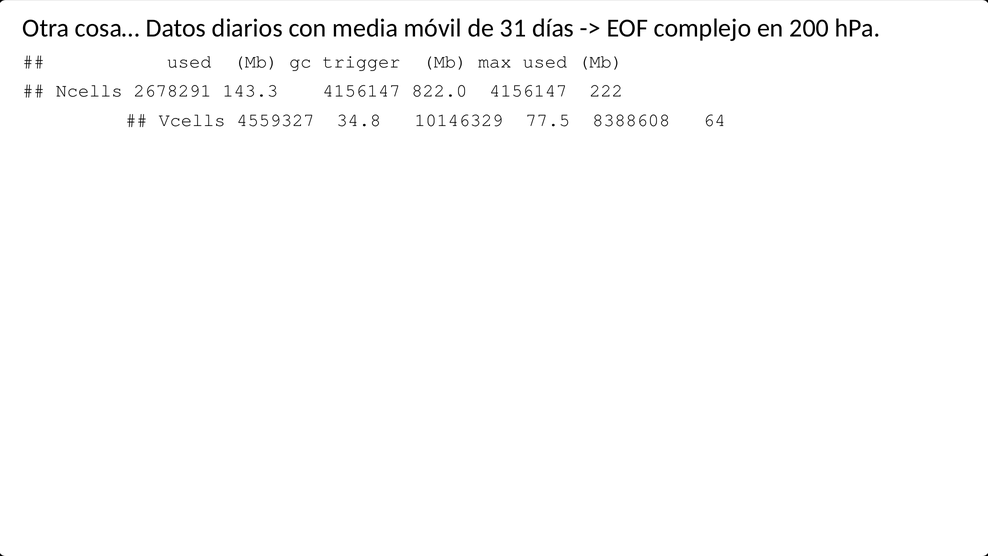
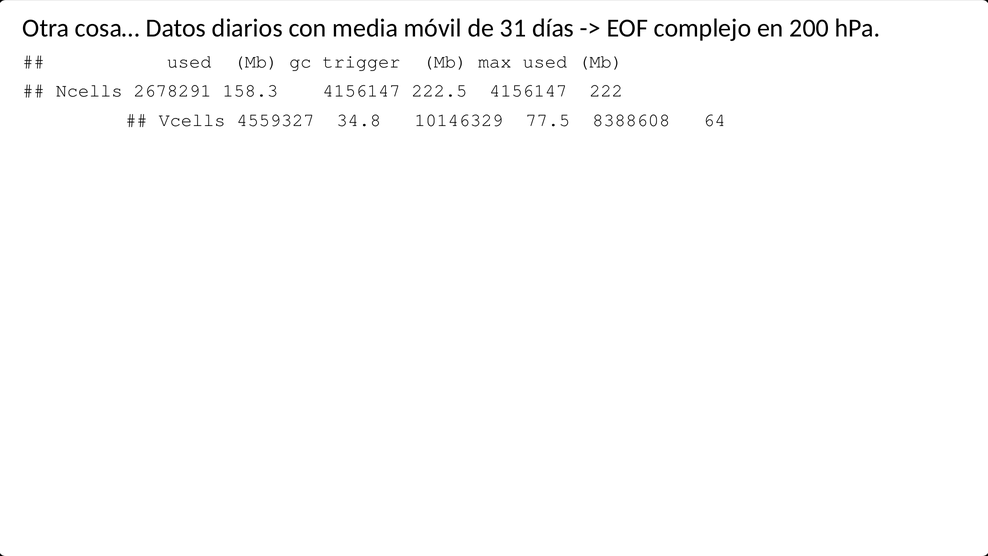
143.3: 143.3 -> 158.3 (250, 91)
822.0: 822.0 -> 222.5 (439, 91)
